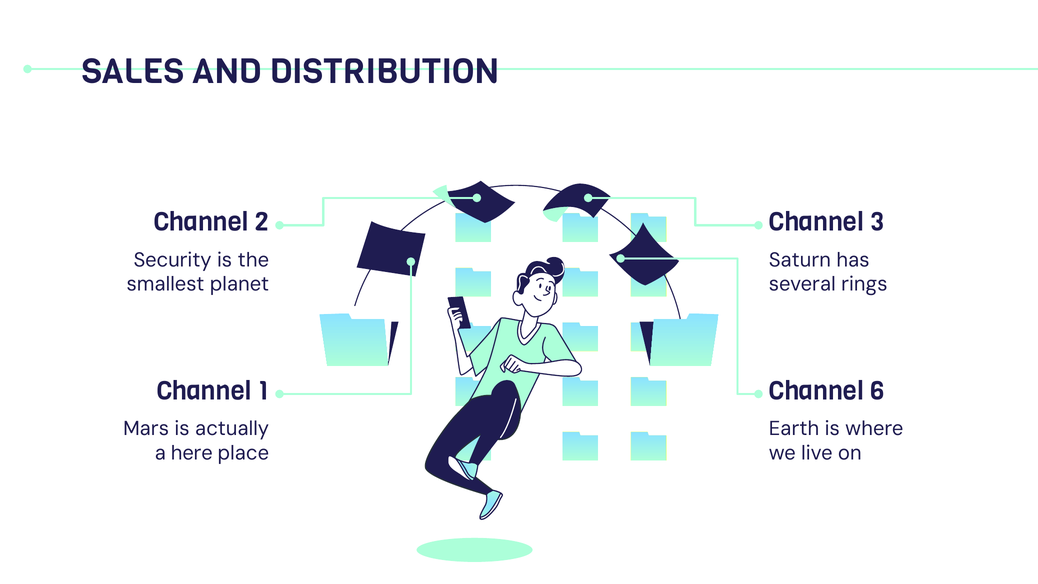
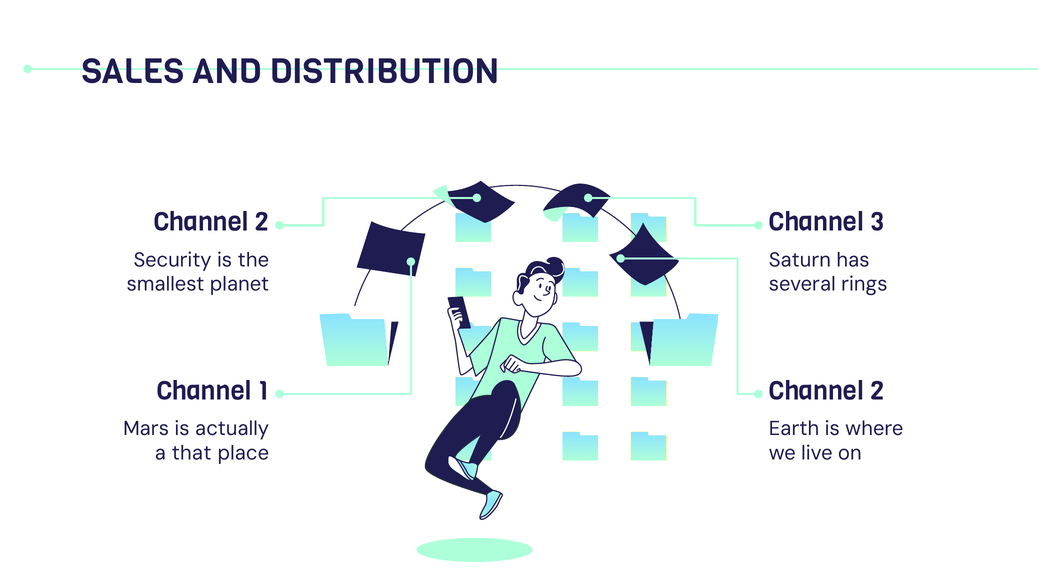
6: 6 -> 2 (878, 391)
here: here -> that (192, 453)
